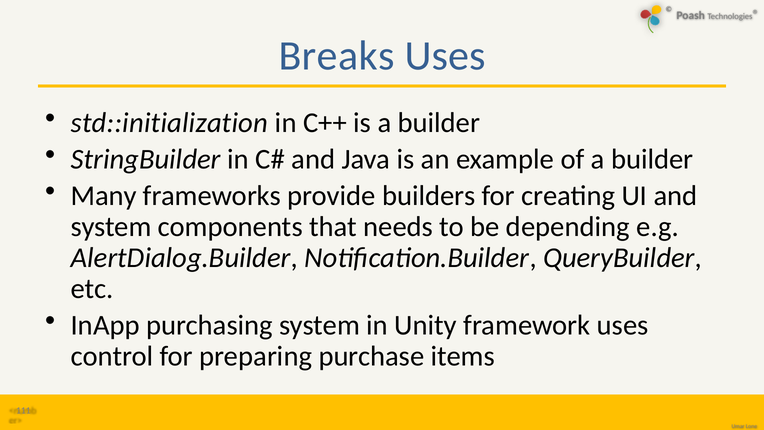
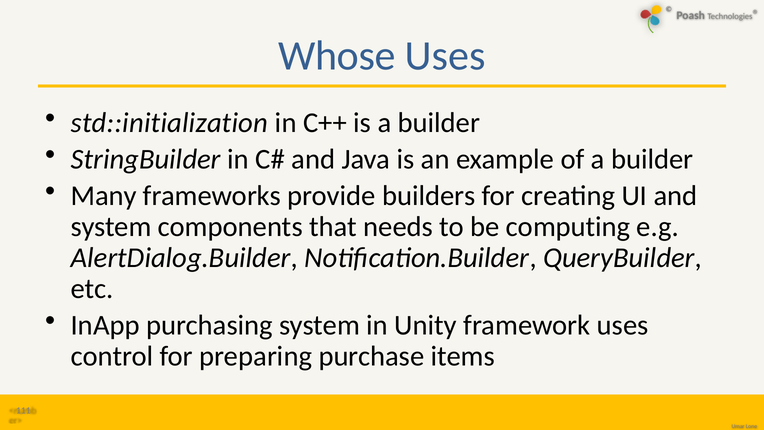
Breaks: Breaks -> Whose (337, 56)
depending: depending -> computing (568, 227)
